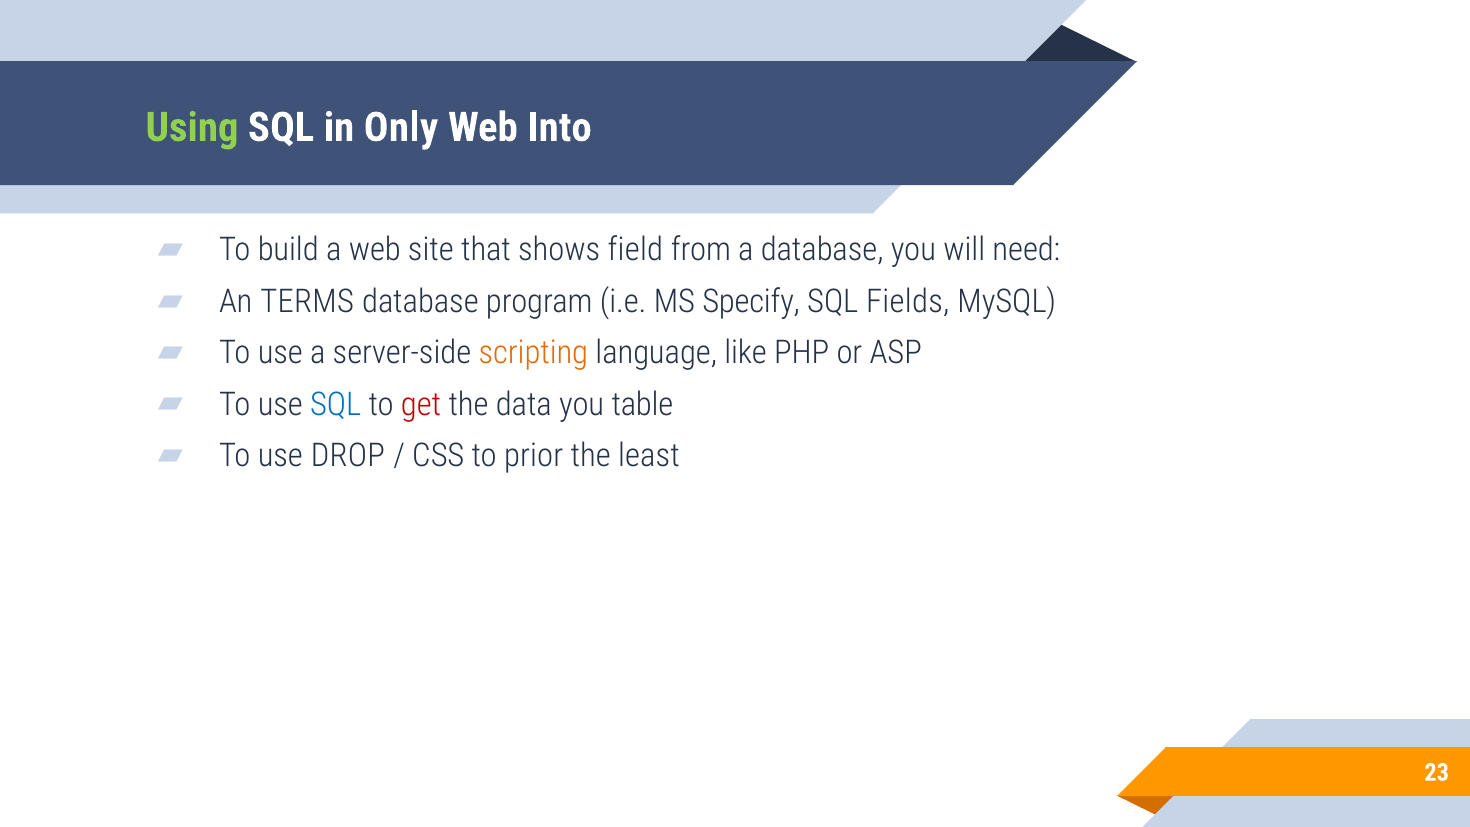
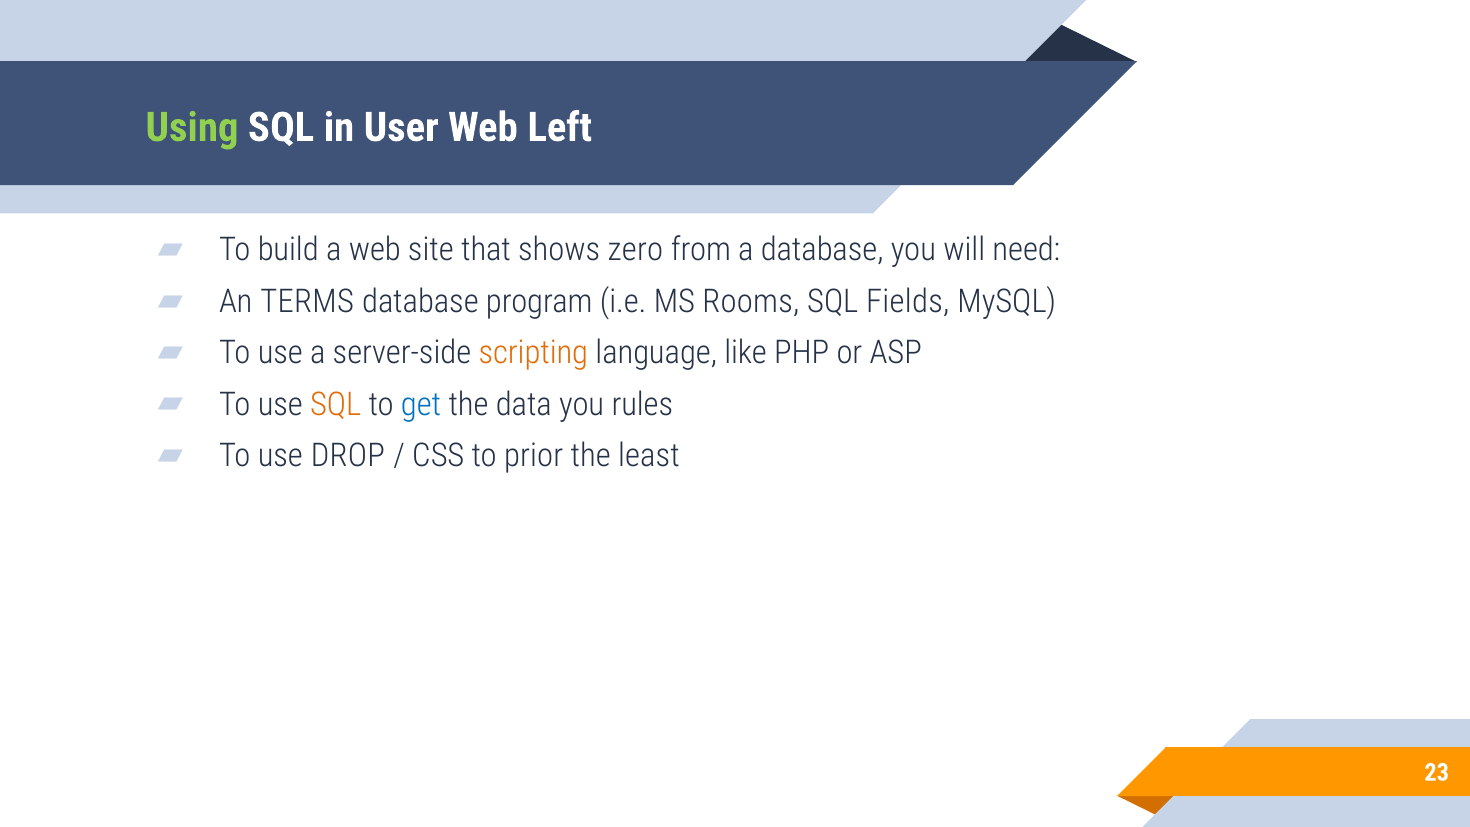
Only: Only -> User (401, 127)
Into: Into -> Left (560, 127)
field: field -> zero (635, 250)
Specify: Specify -> Rooms (751, 301)
SQL colour: blue -> orange (336, 404)
get colour: red -> blue (421, 404)
table: table -> rules (642, 404)
